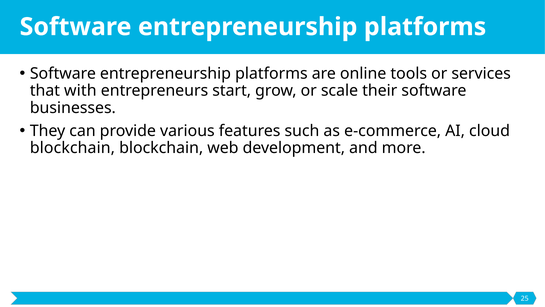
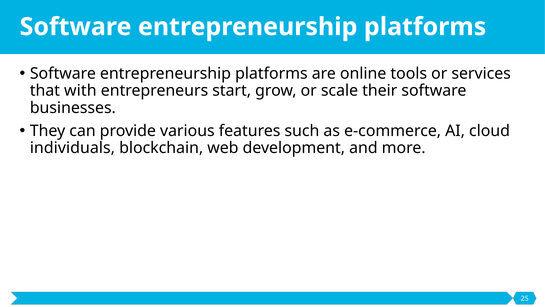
blockchain: blockchain -> individuals (72, 148)
